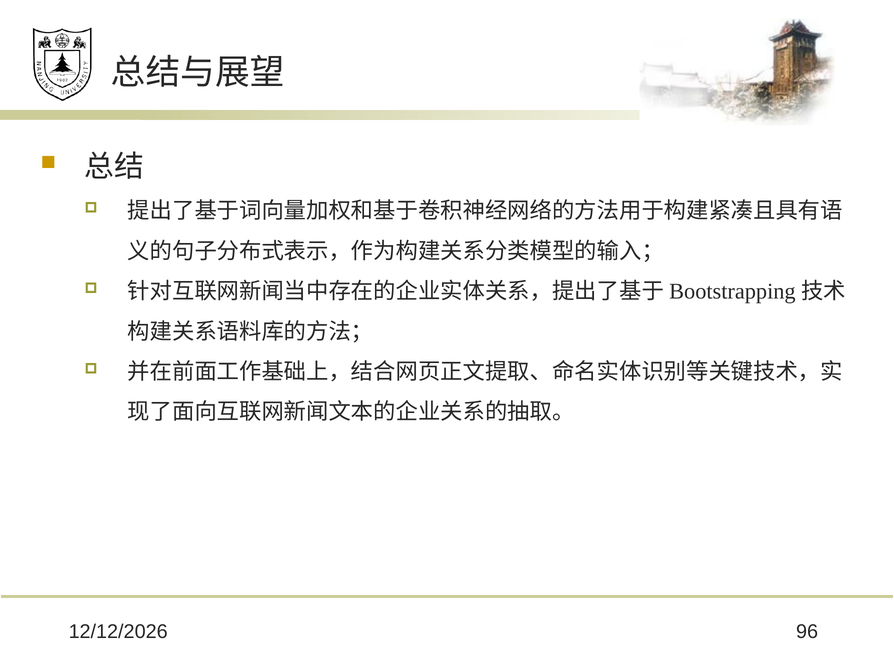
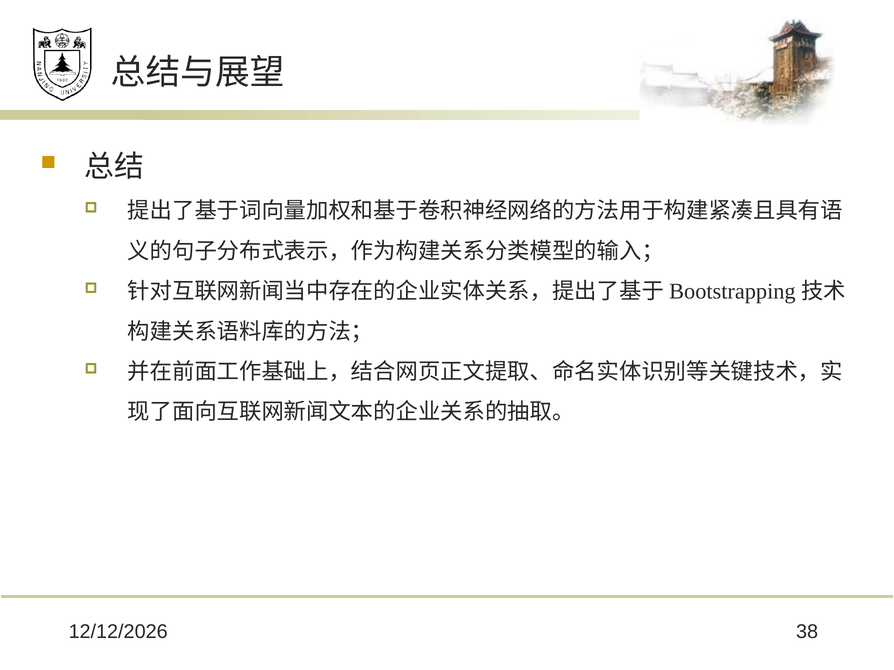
96: 96 -> 38 (807, 632)
